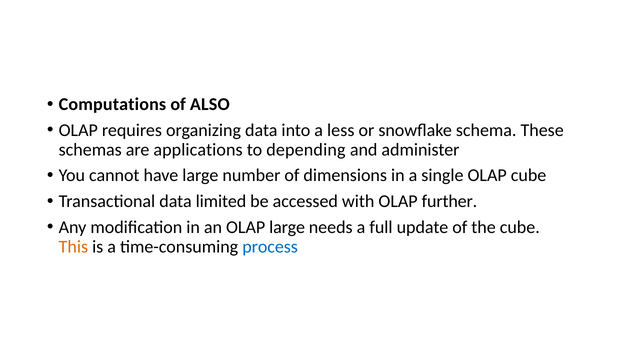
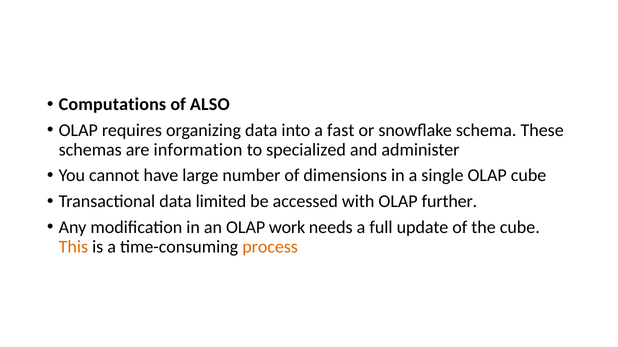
less: less -> fast (341, 130)
applications: applications -> information (198, 150)
depending: depending -> specialized (306, 150)
OLAP large: large -> work (287, 228)
process colour: blue -> orange (270, 247)
